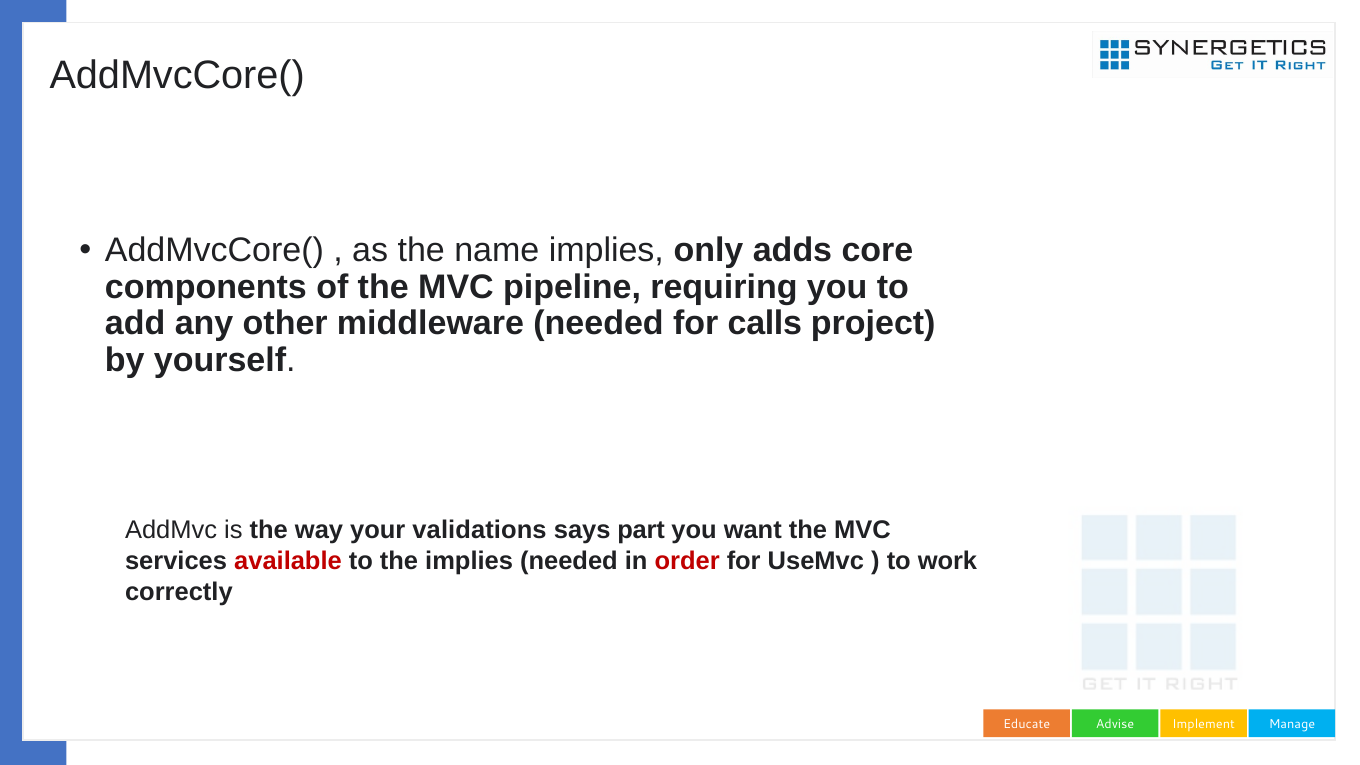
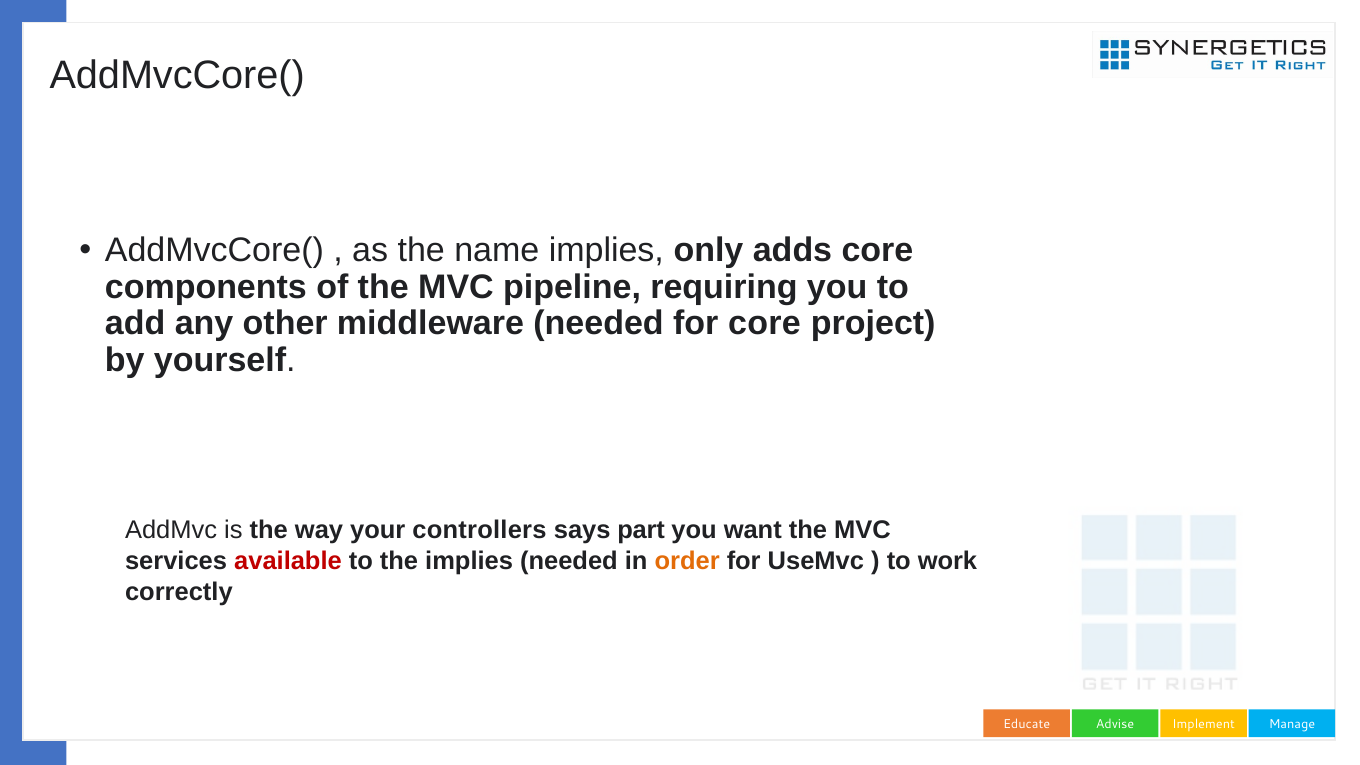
for calls: calls -> core (764, 324)
validations: validations -> controllers (479, 531)
order colour: red -> orange (687, 561)
